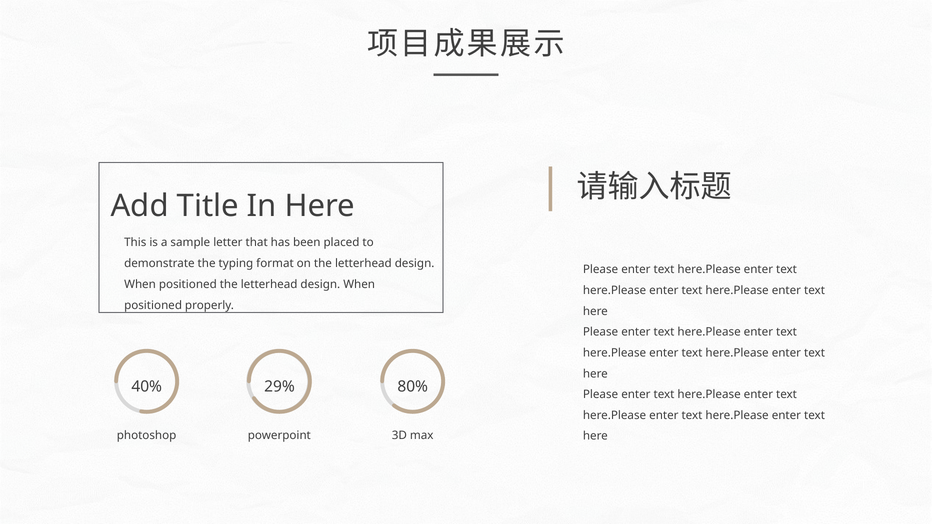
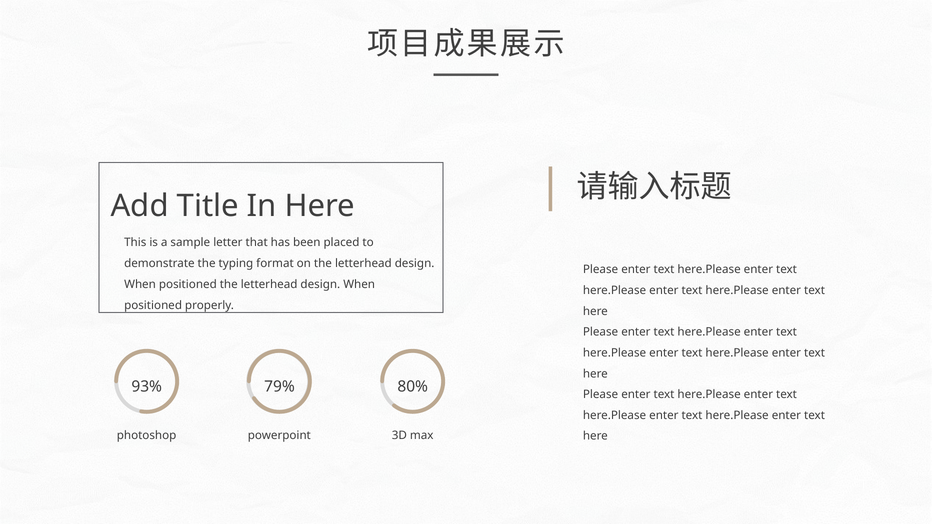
40%: 40% -> 93% (147, 387)
29%: 29% -> 79% (279, 387)
